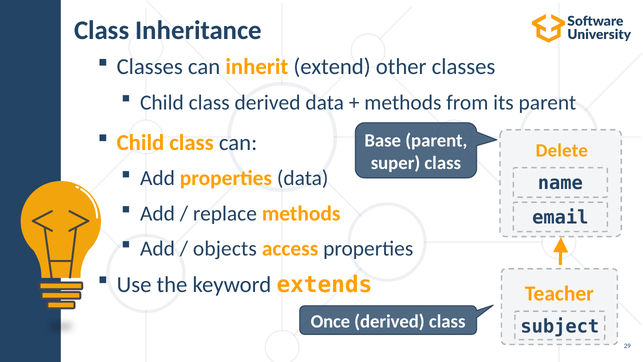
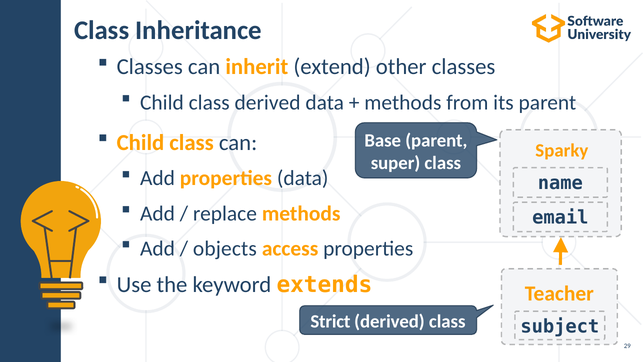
Delete: Delete -> Sparky (562, 150)
Once: Once -> Strict (330, 321)
